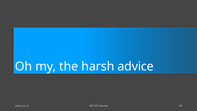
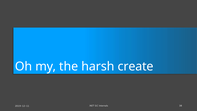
advice: advice -> create (136, 66)
